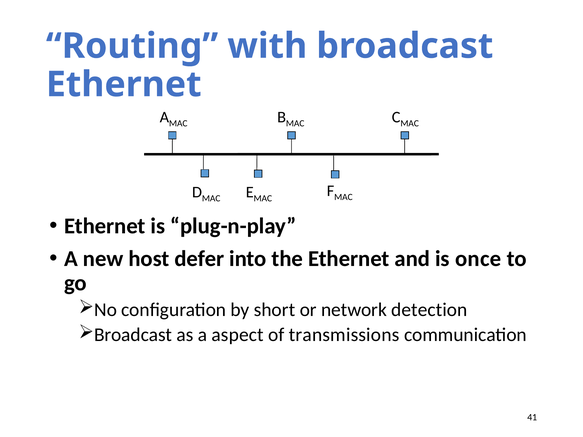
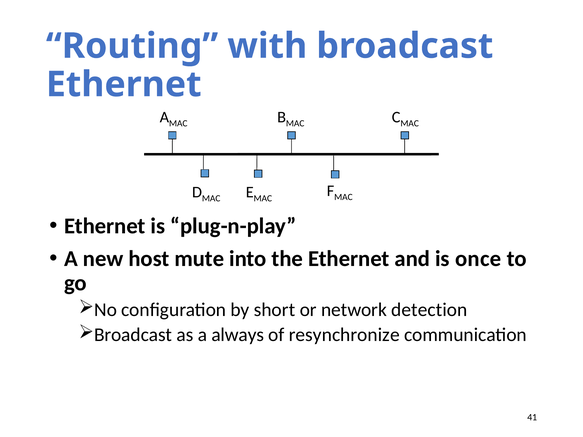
defer: defer -> mute (199, 259)
aspect: aspect -> always (238, 335)
transmissions: transmissions -> resynchronize (344, 335)
